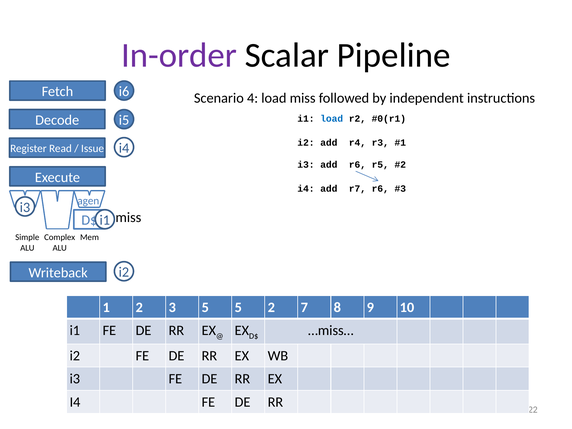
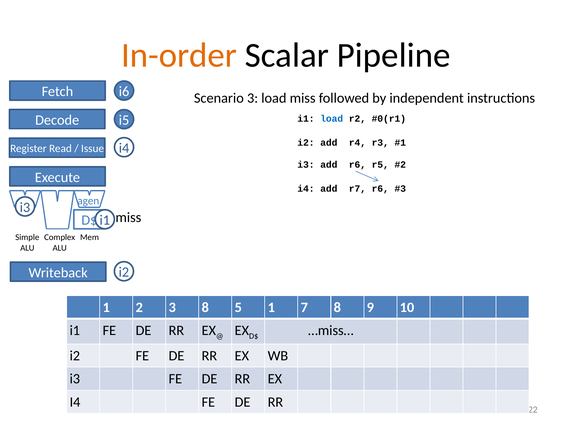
In-order colour: purple -> orange (179, 55)
Scenario 4: 4 -> 3 (253, 98)
3 5: 5 -> 8 (205, 307)
5 2: 2 -> 1 (271, 307)
